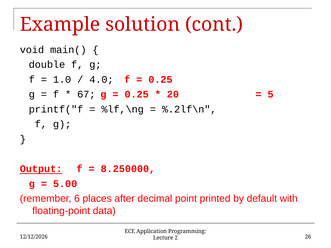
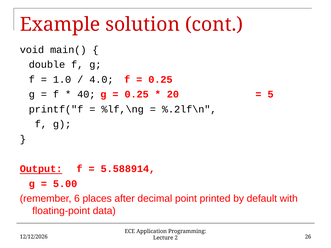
67: 67 -> 40 (86, 94)
8.250000: 8.250000 -> 5.588914 (128, 169)
